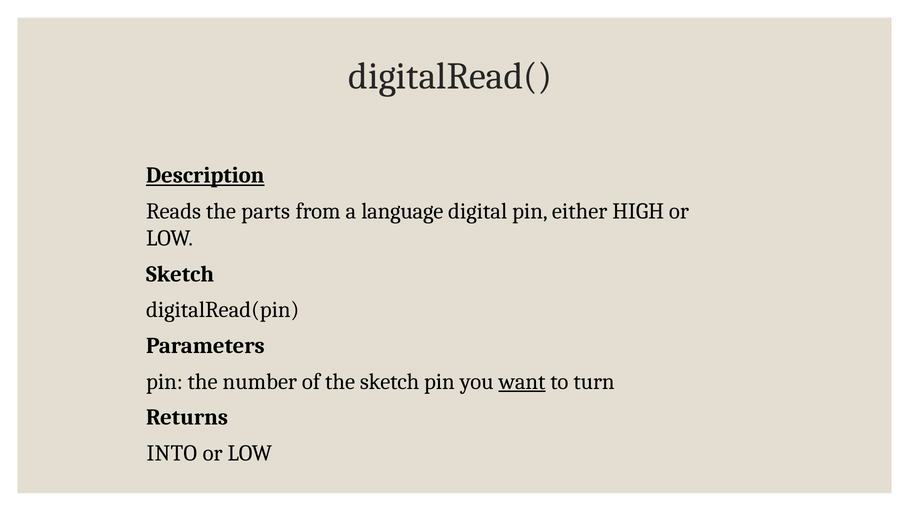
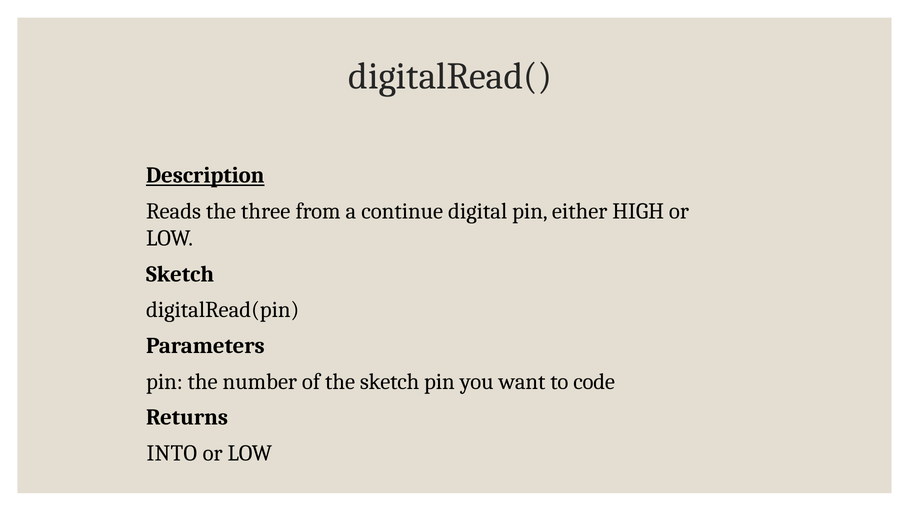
parts: parts -> three (266, 211)
language: language -> continue (402, 211)
want underline: present -> none (522, 382)
turn: turn -> code (594, 382)
